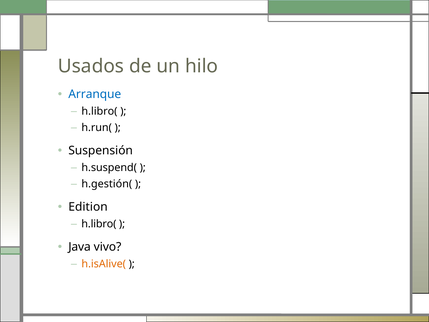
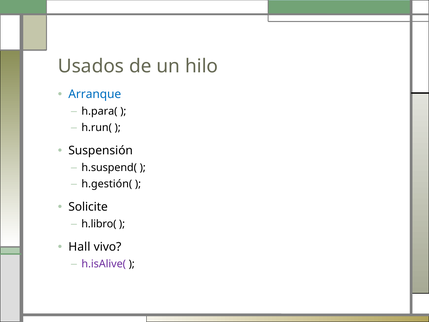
h.libro(: h.libro( -> h.para( (99, 111)
Edition: Edition -> Solicite (88, 207)
Java: Java -> Hall (79, 247)
h.isAlive( colour: orange -> purple (104, 264)
